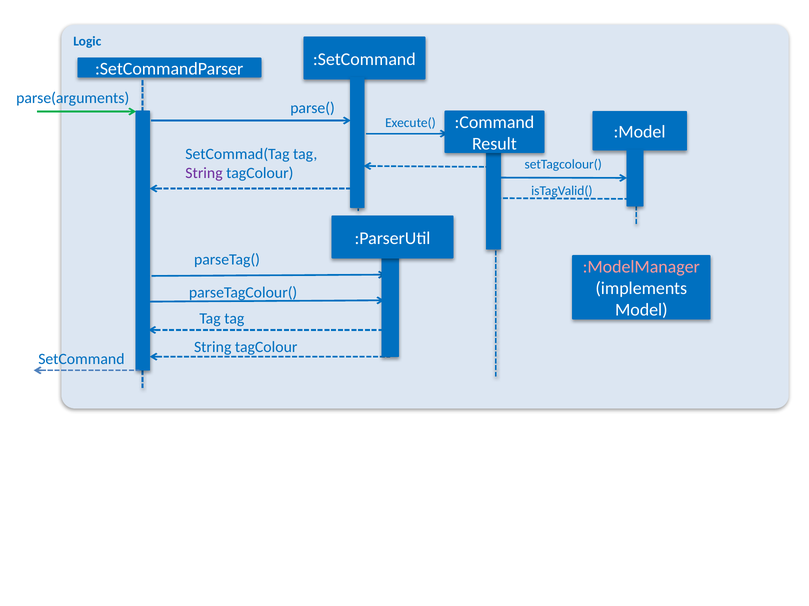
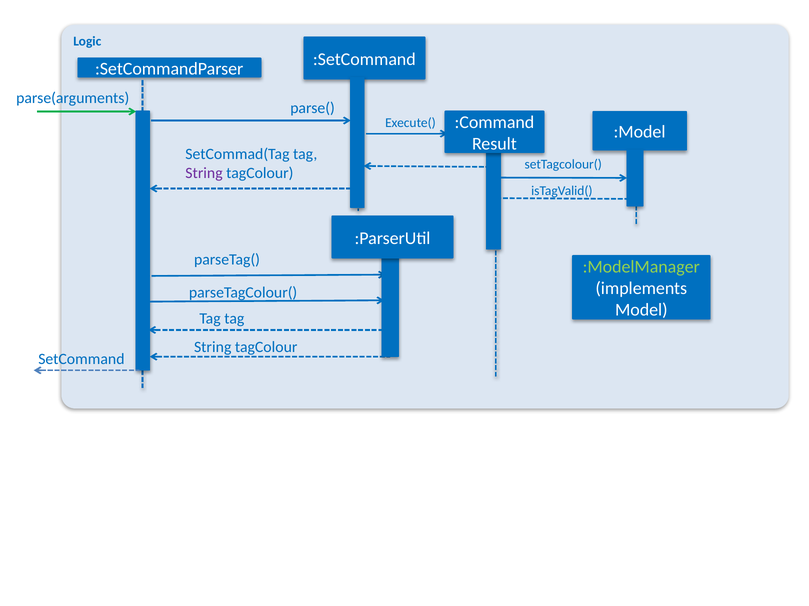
:ModelManager colour: pink -> light green (641, 267)
